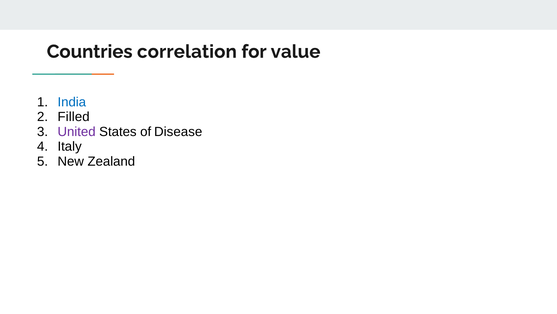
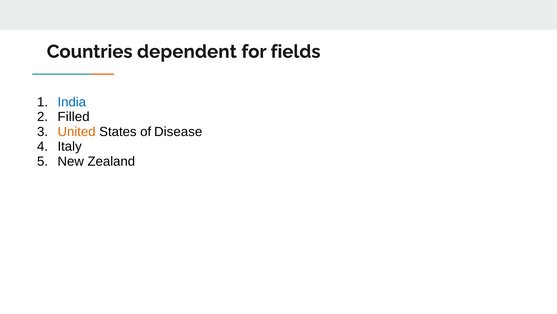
correlation: correlation -> dependent (187, 52)
value: value -> fields (296, 52)
United colour: purple -> orange (77, 131)
